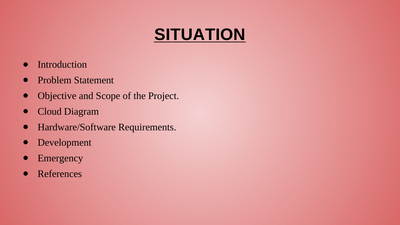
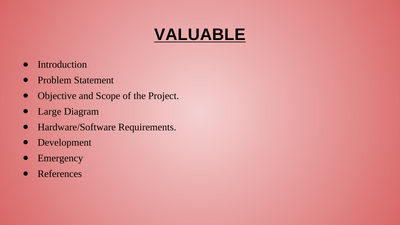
SITUATION: SITUATION -> VALUABLE (200, 35)
Cloud: Cloud -> Large (50, 111)
